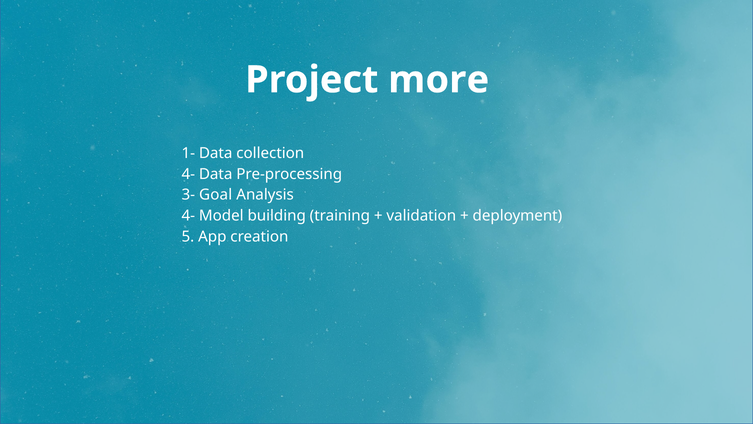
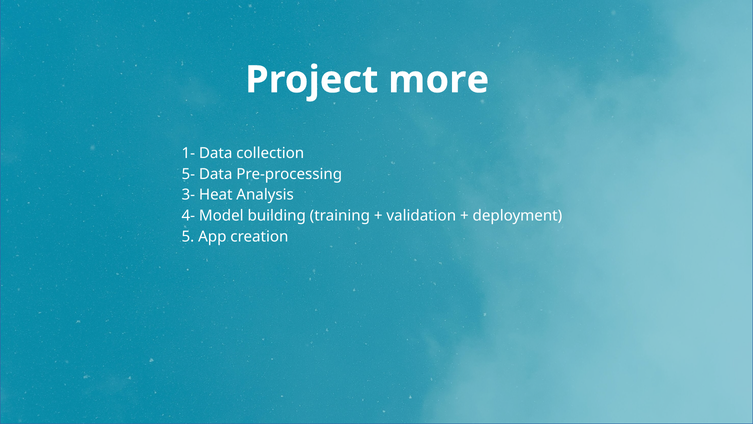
4-: 4- -> 5- (188, 174)
Goal: Goal -> Heat (216, 195)
